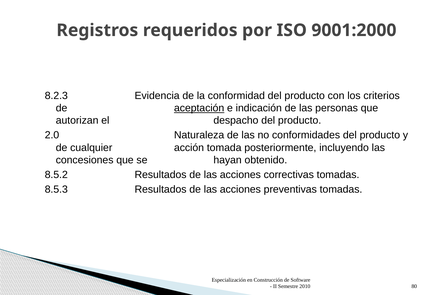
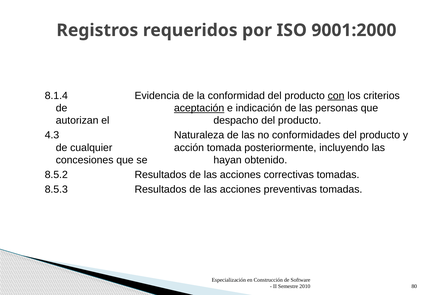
8.2.3: 8.2.3 -> 8.1.4 (56, 96)
con underline: none -> present (336, 96)
2.0: 2.0 -> 4.3 (52, 135)
